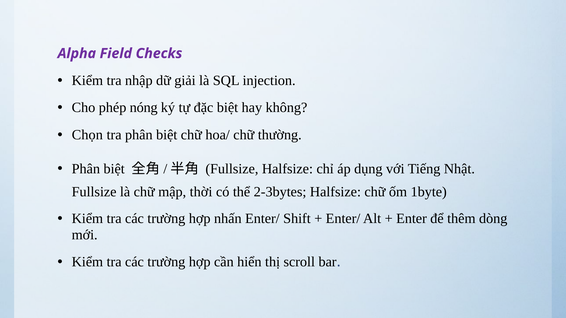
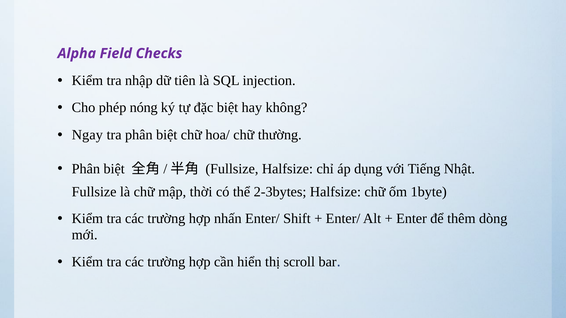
giải: giải -> tiên (185, 81)
Chọn: Chọn -> Ngay (87, 135)
